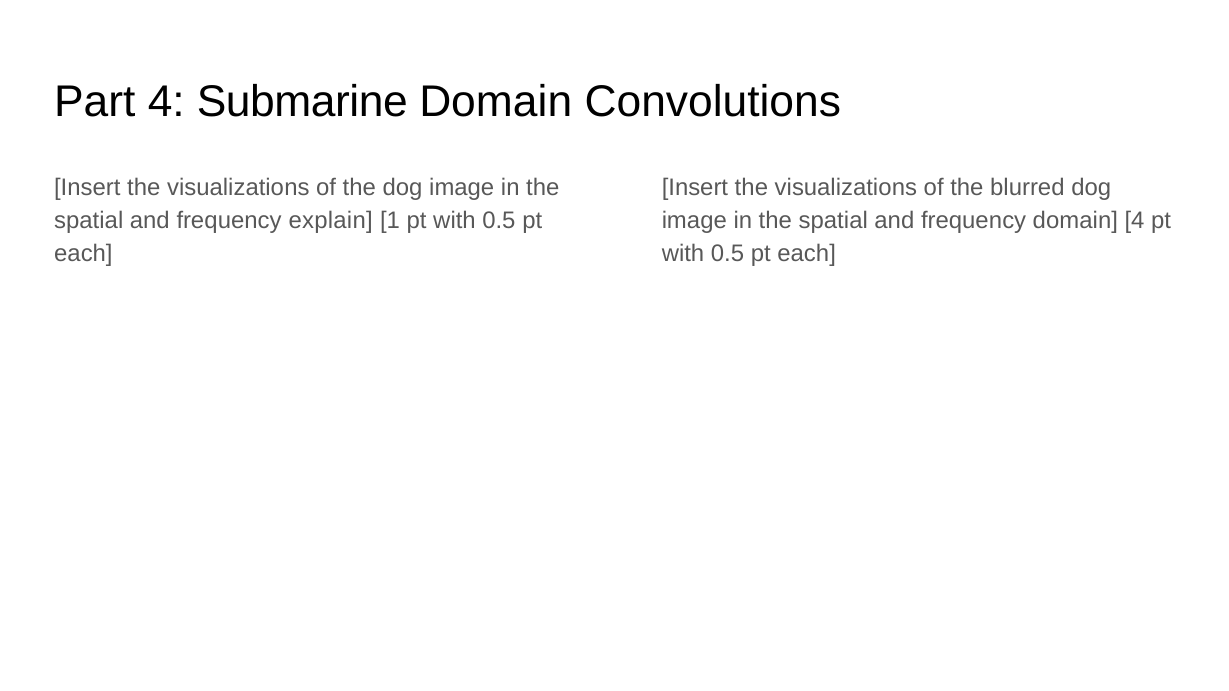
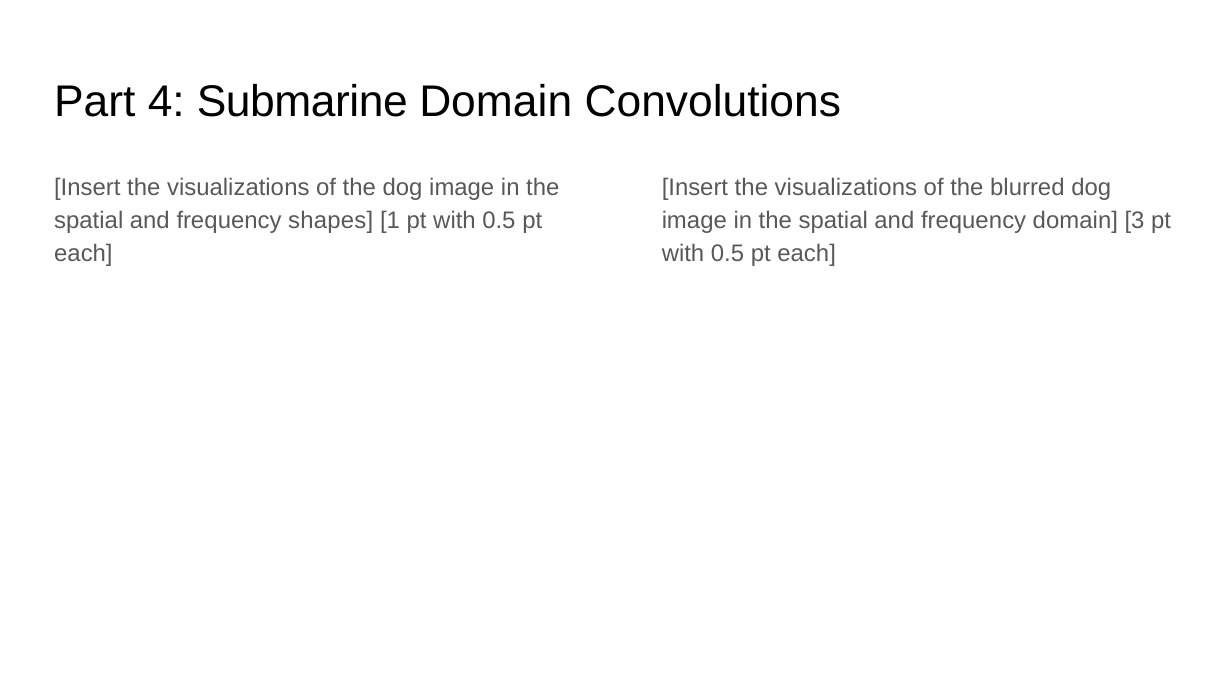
explain: explain -> shapes (331, 220)
domain 4: 4 -> 3 (1135, 220)
